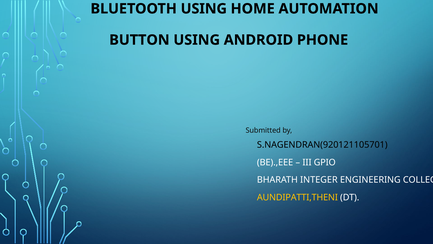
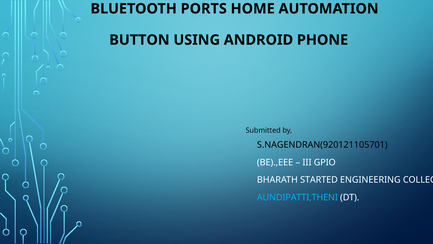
BLUETOOTH USING: USING -> PORTS (204, 9)
INTEGER: INTEGER -> STARTED (319, 180)
AUNDIPATTI,THENI colour: yellow -> light blue (297, 197)
